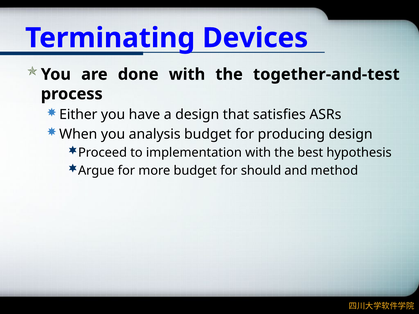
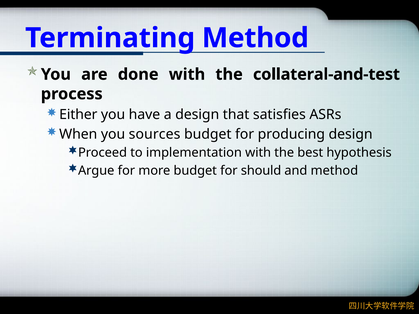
Terminating Devices: Devices -> Method (255, 38)
together-and-test: together-and-test -> collateral-and-test (326, 74)
analysis: analysis -> sources (155, 134)
